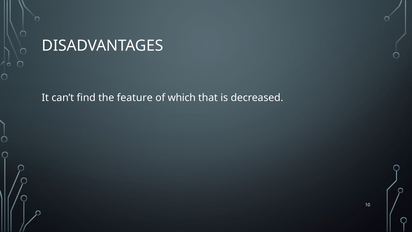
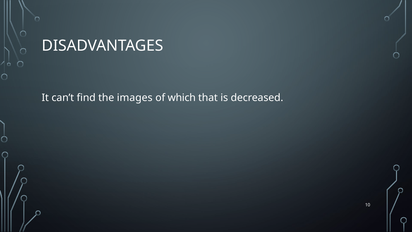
feature: feature -> images (135, 98)
